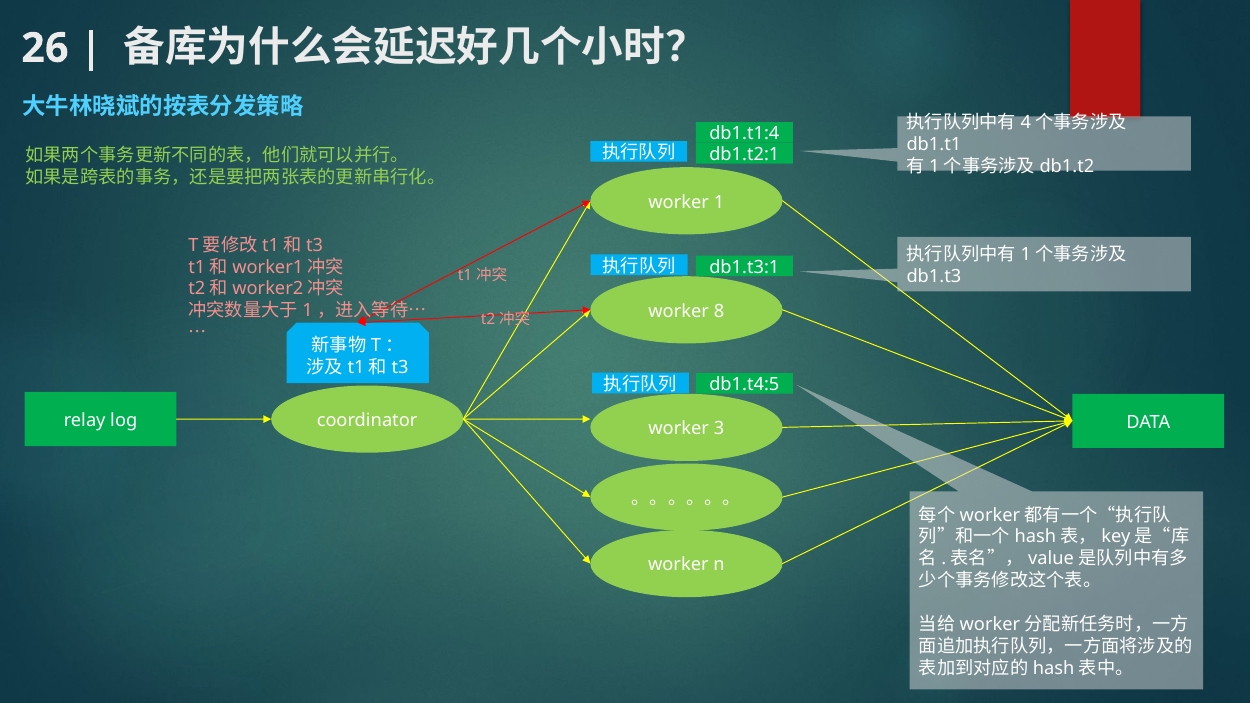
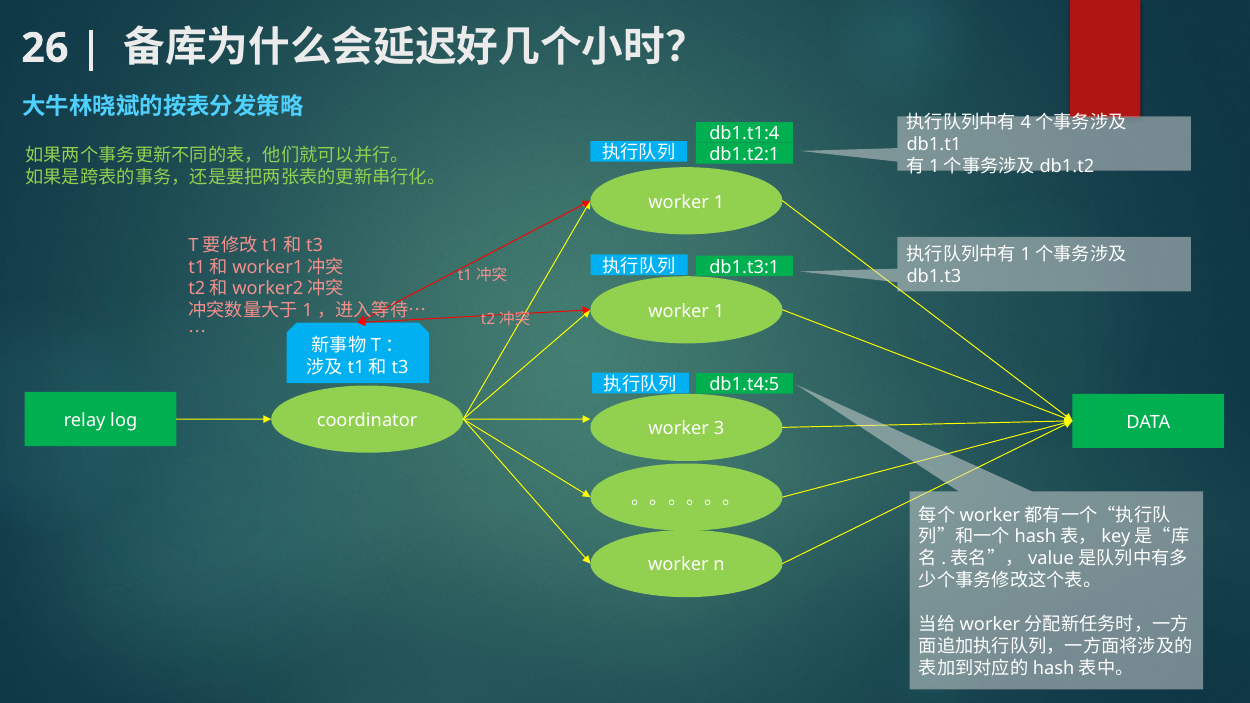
8: 8 -> 1 (719, 311)
